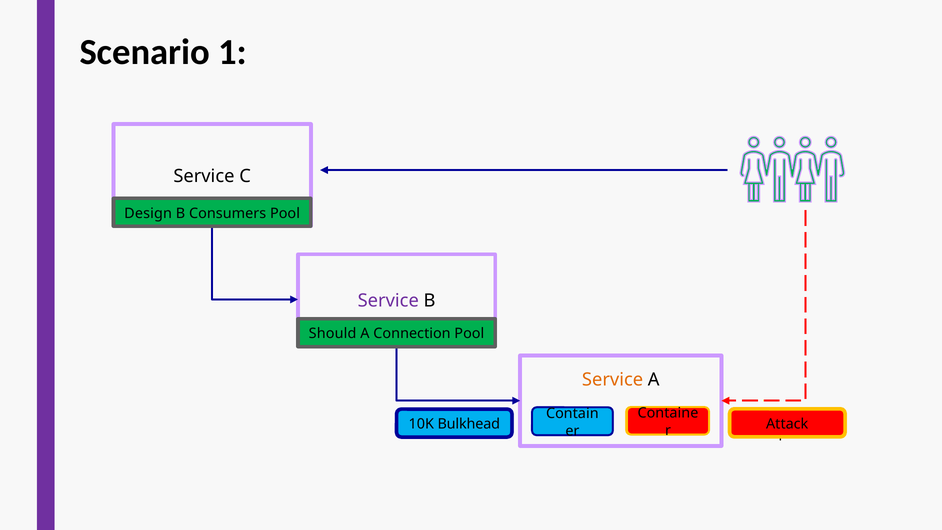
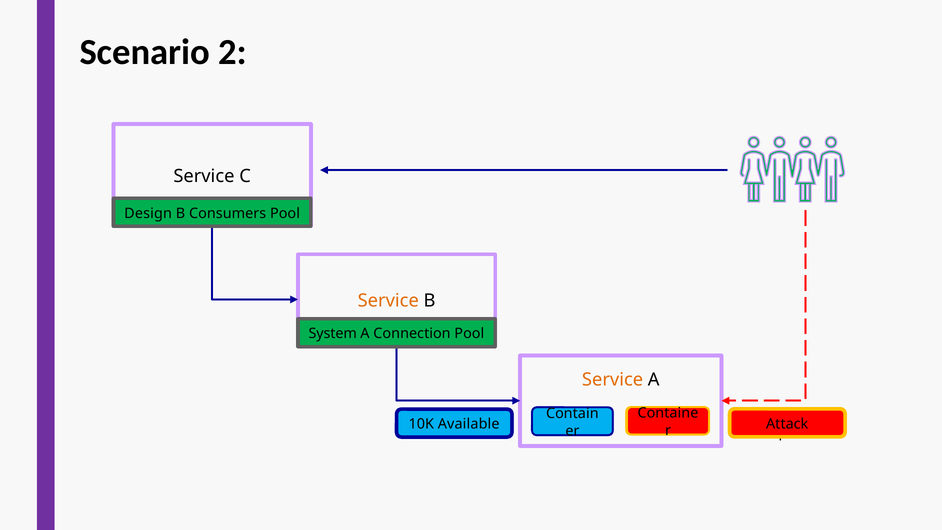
1: 1 -> 2 (233, 52)
Service colour: purple -> orange (388, 301)
Should: Should -> System (333, 334)
Bulkhead: Bulkhead -> Available (469, 424)
